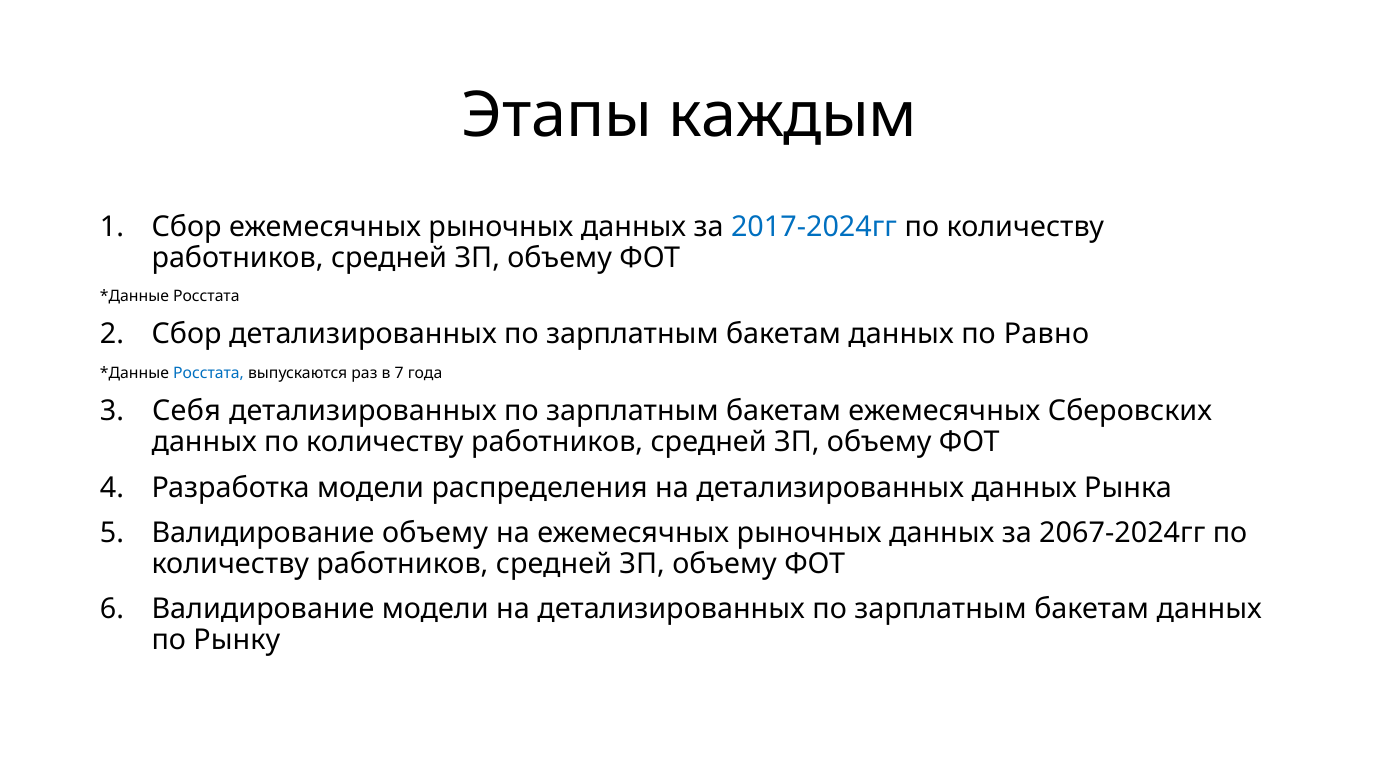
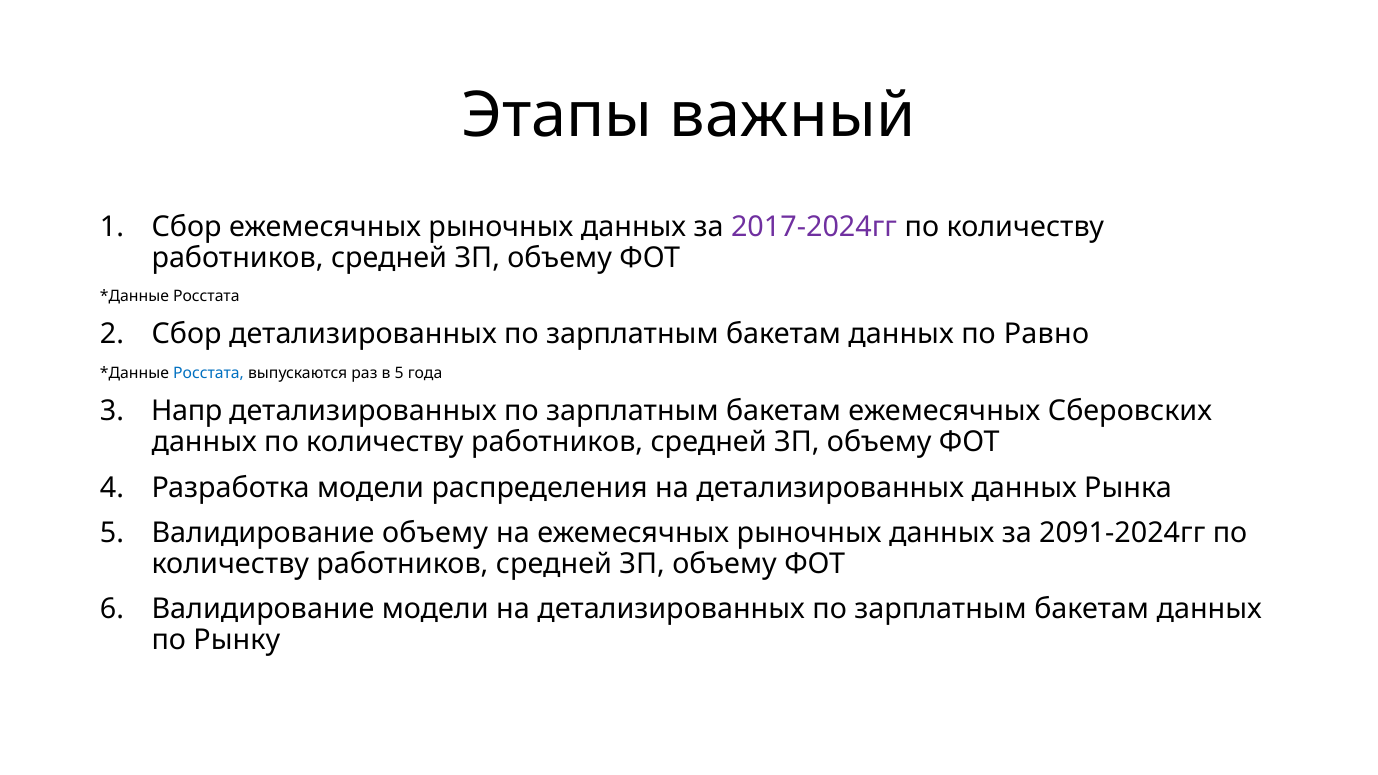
каждым: каждым -> важный (793, 116)
2017-2024гг colour: blue -> purple (814, 227)
в 7: 7 -> 5 (399, 373)
Себя: Себя -> Напр (187, 411)
2067-2024гг: 2067-2024гг -> 2091-2024гг (1122, 533)
